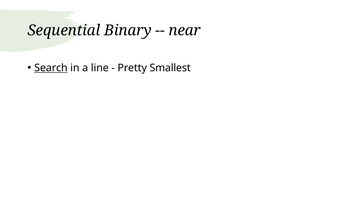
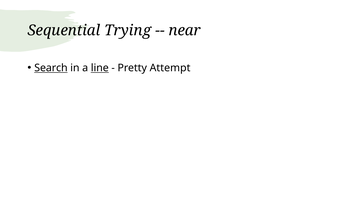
Binary: Binary -> Trying (128, 30)
line underline: none -> present (100, 68)
Smallest: Smallest -> Attempt (170, 68)
